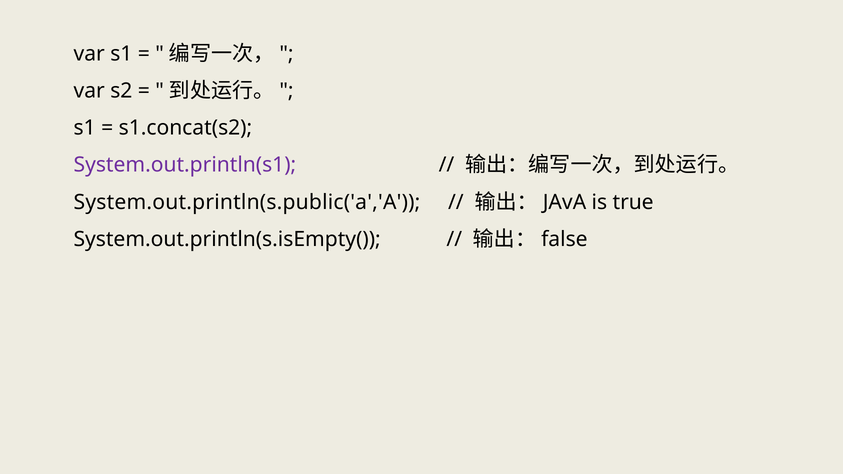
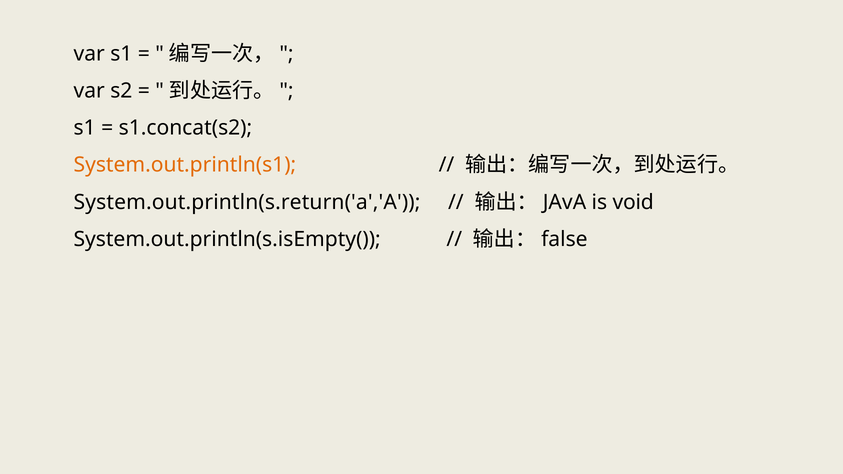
System.out.println(s1 colour: purple -> orange (185, 165)
System.out.println(s.public('a','A: System.out.println(s.public('a','A -> System.out.println(s.return('a','A (247, 202)
true: true -> void (633, 202)
